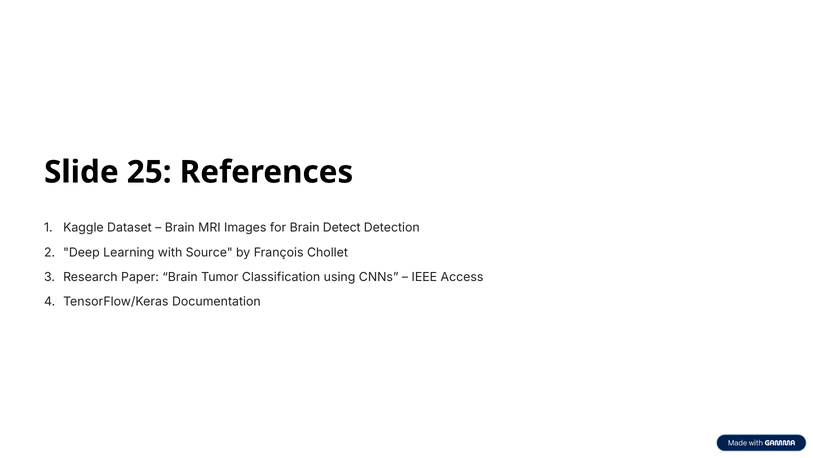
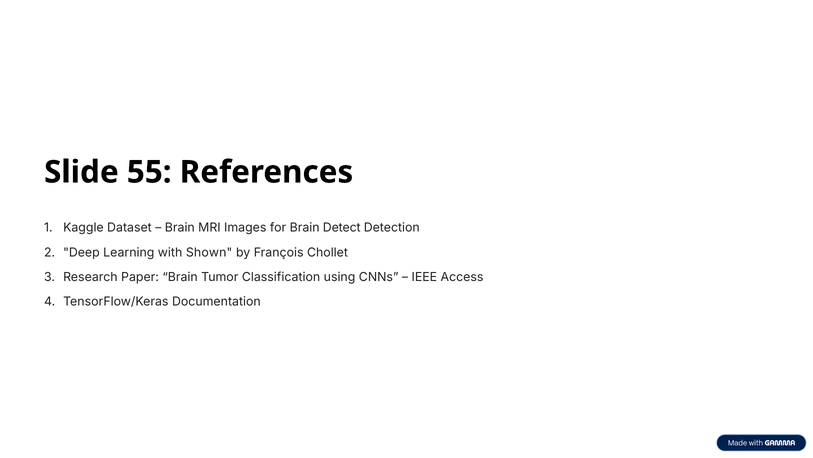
25: 25 -> 55 (149, 172)
Source: Source -> Shown (209, 252)
